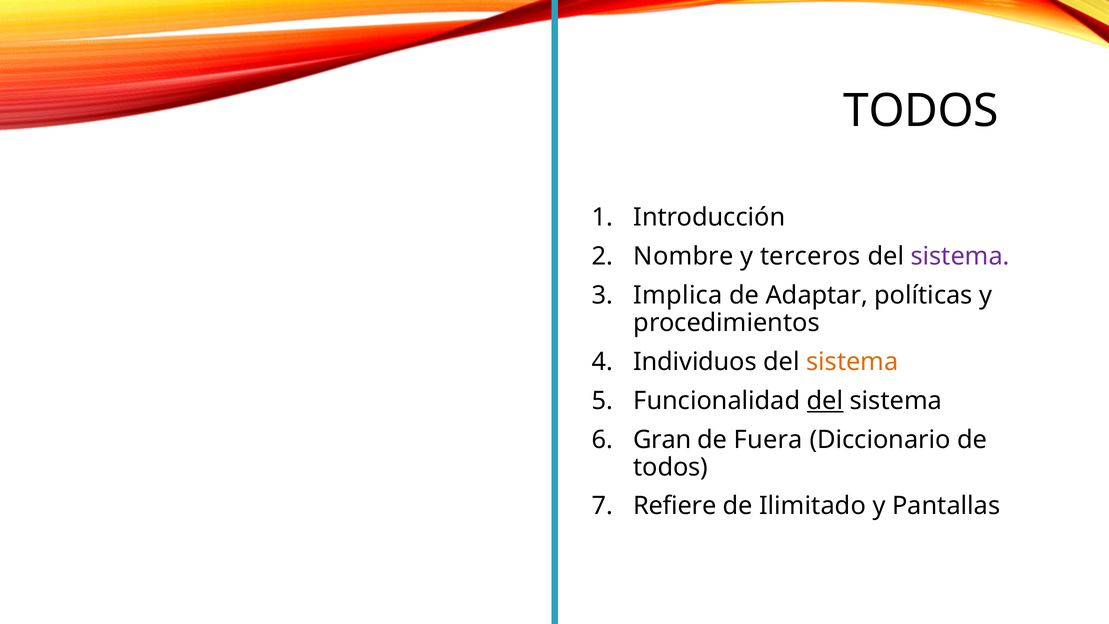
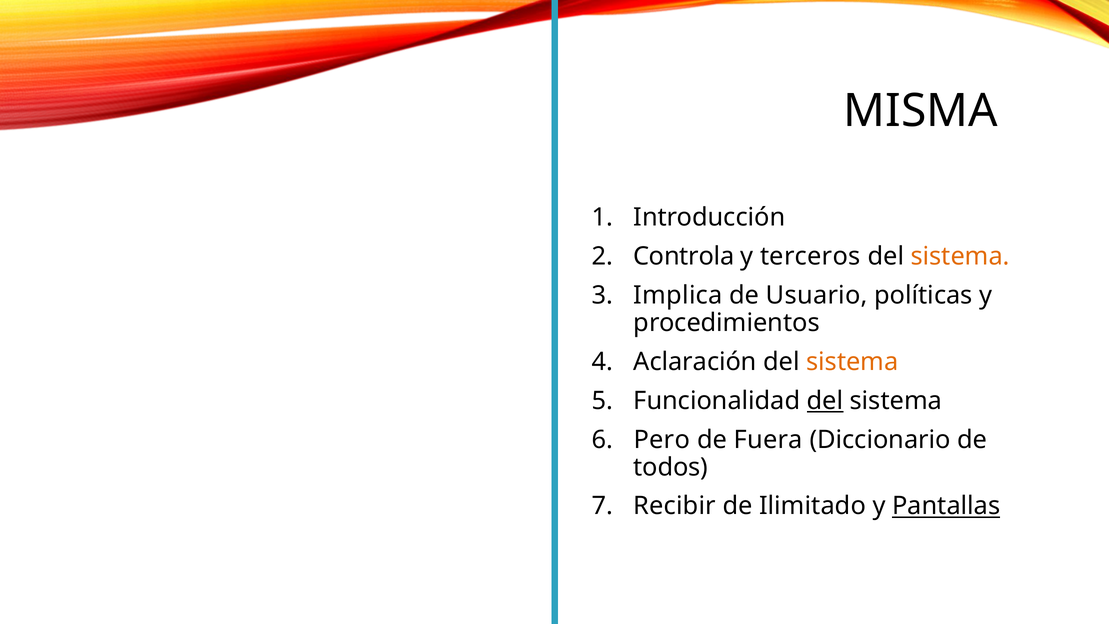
TODOS: TODOS -> MISMA (921, 111)
Nombre: Nombre -> Controla (684, 256)
sistema colour: purple -> orange (960, 256)
Adaptar: Adaptar -> Usuario (817, 295)
Individuos: Individuos -> Aclaración (695, 362)
Gran: Gran -> Pero (662, 440)
Refiere: Refiere -> Recibir (675, 506)
Pantallas underline: none -> present (946, 506)
